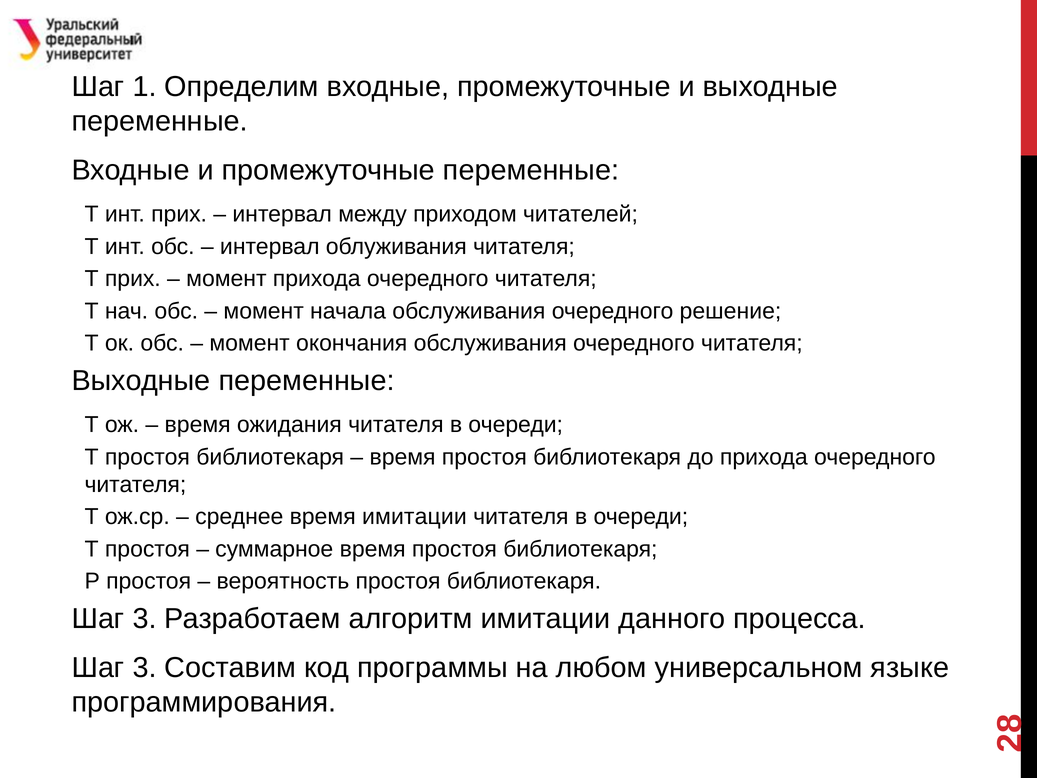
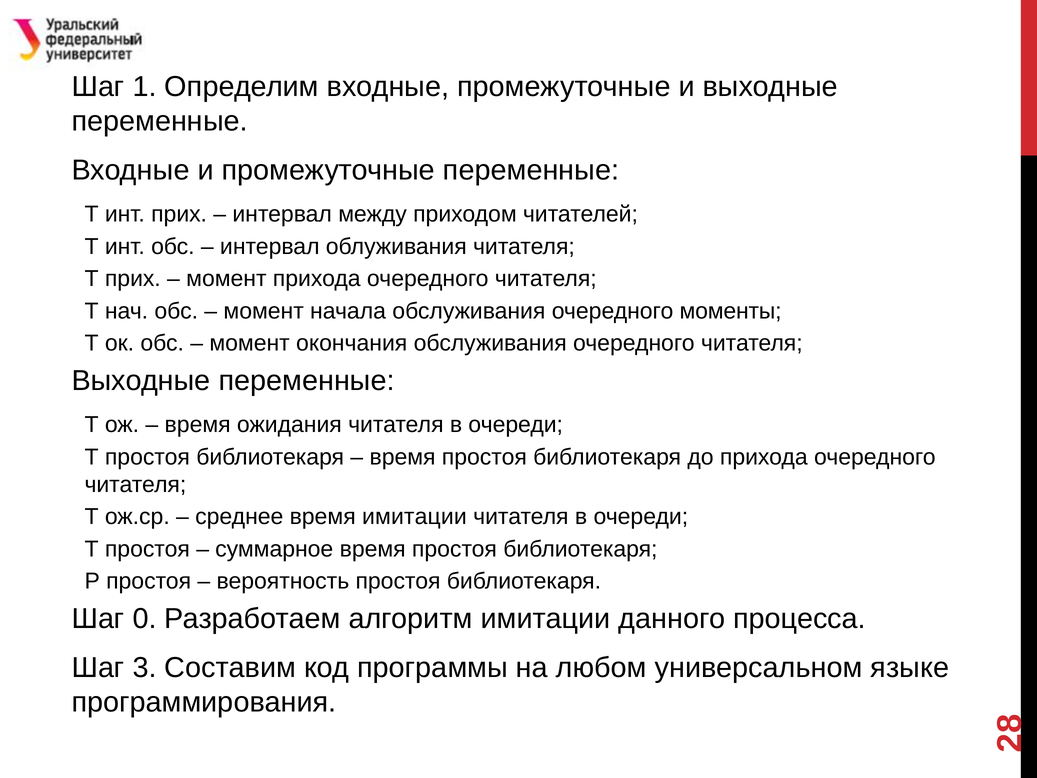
решение: решение -> моменты (731, 311)
3: 3 -> 0 (145, 618)
